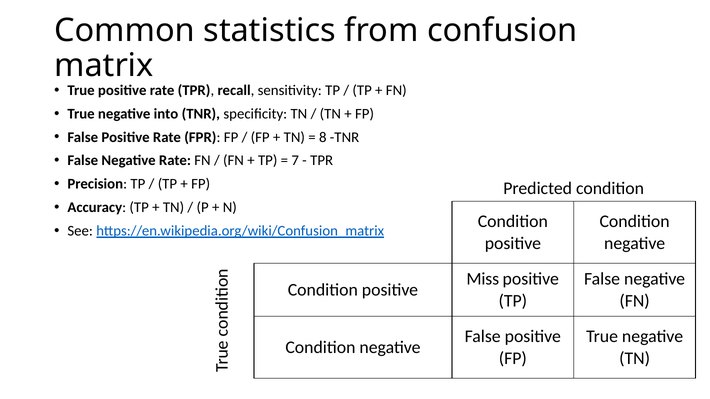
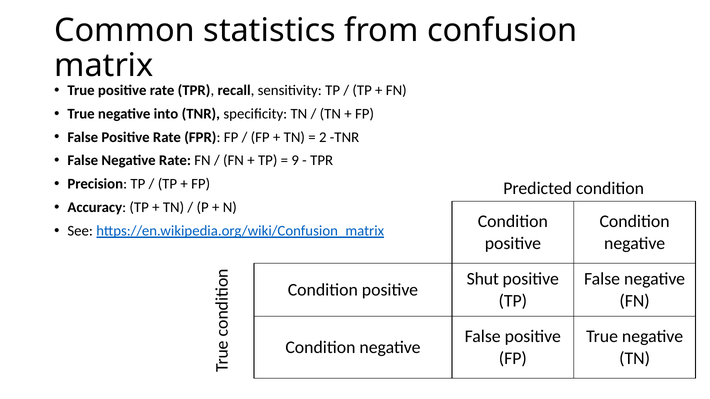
8: 8 -> 2 (323, 137)
7: 7 -> 9 (295, 161)
Miss: Miss -> Shut (483, 279)
